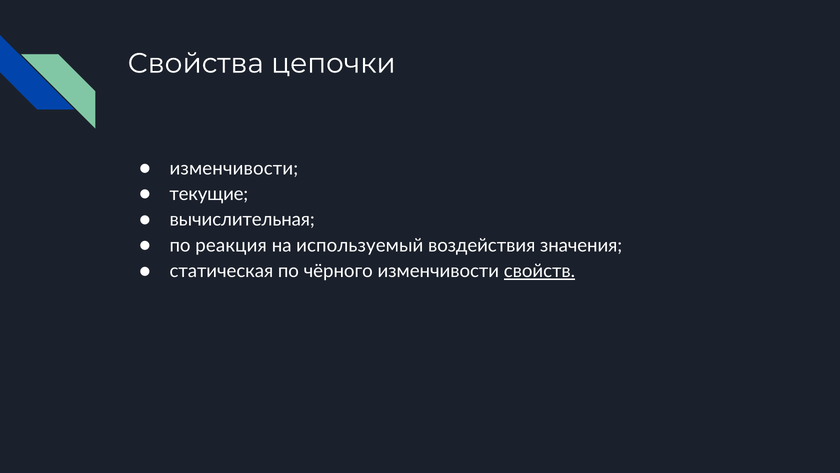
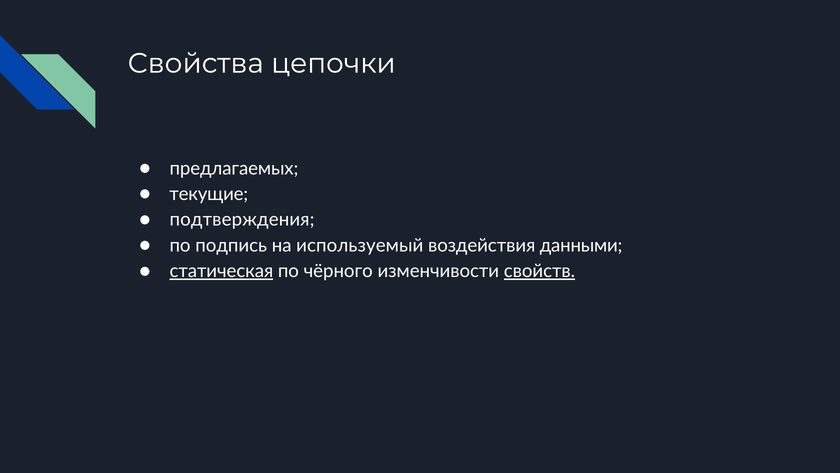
изменчивости: изменчивости -> предлагаемых (234, 168)
вычислительная: вычислительная -> подтверждения (242, 220)
реакция: реакция -> подпись (231, 245)
значения: значения -> данными (581, 245)
статическая underline: none -> present (221, 271)
